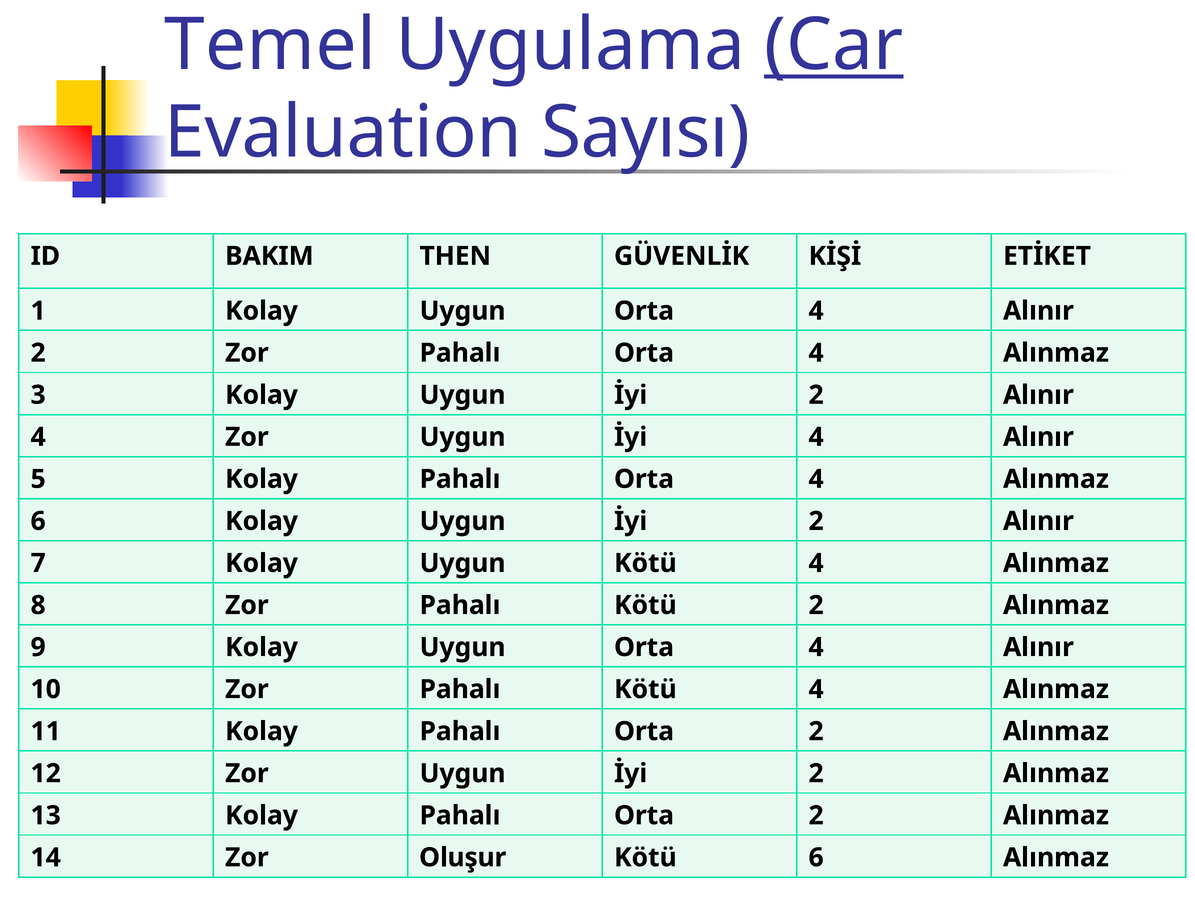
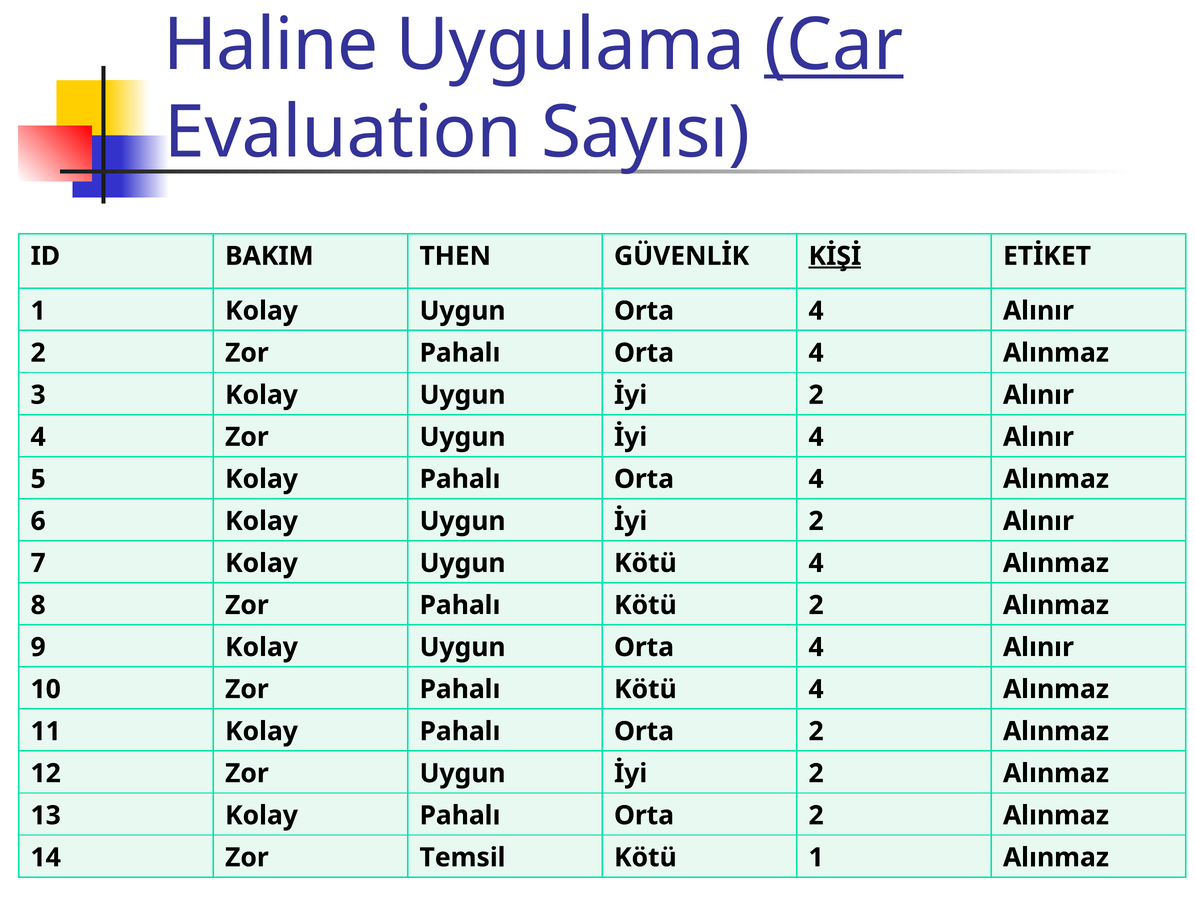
Temel: Temel -> Haline (271, 45)
KİŞİ underline: none -> present (835, 256)
Oluşur: Oluşur -> Temsil (463, 857)
Kötü 6: 6 -> 1 (816, 857)
